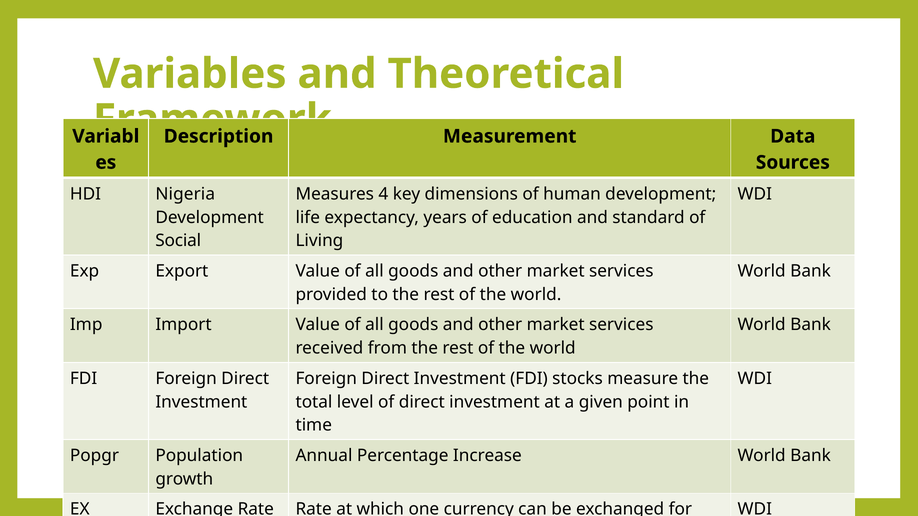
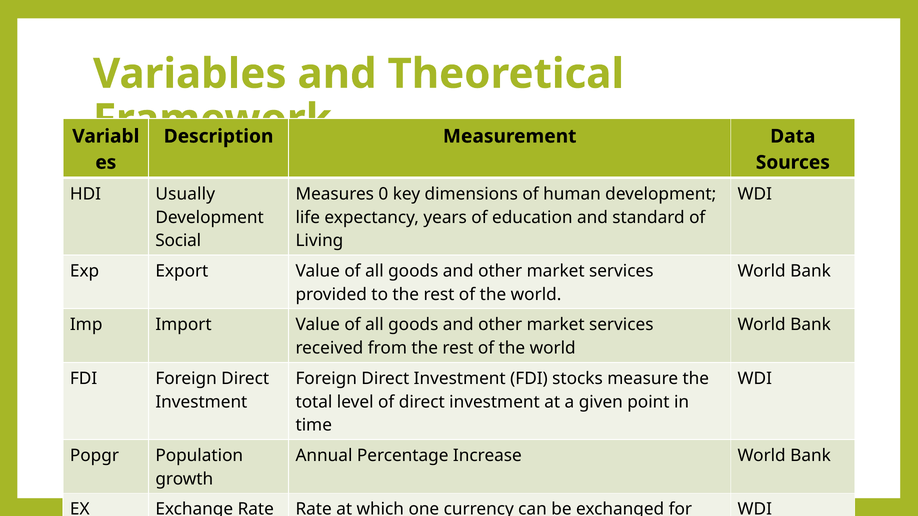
Nigeria: Nigeria -> Usually (185, 194)
4: 4 -> 0 (383, 194)
